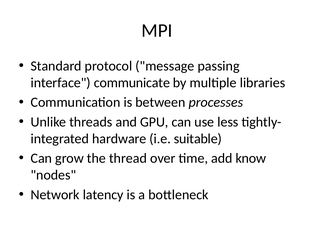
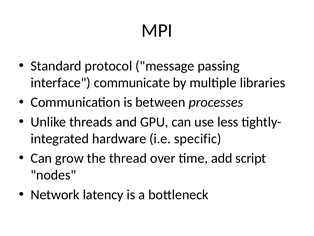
suitable: suitable -> specific (198, 138)
know: know -> script (251, 158)
